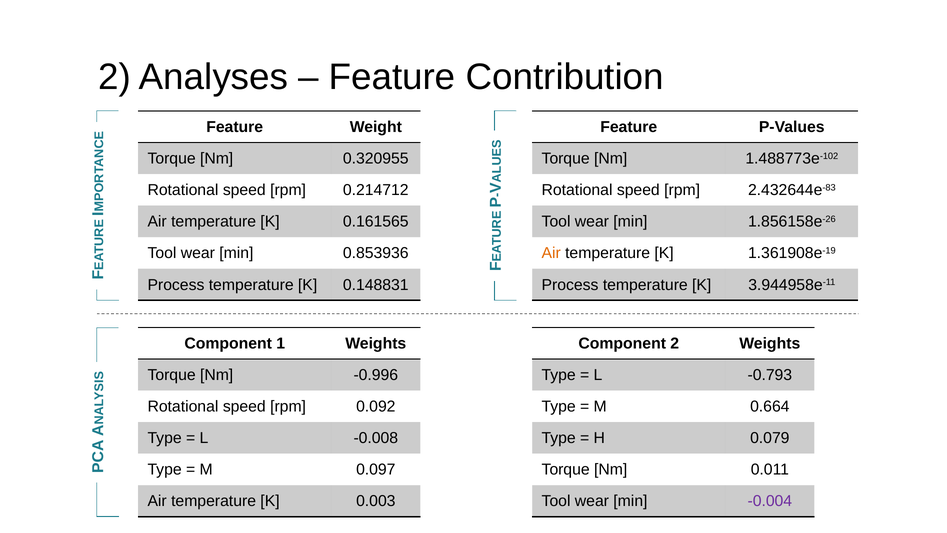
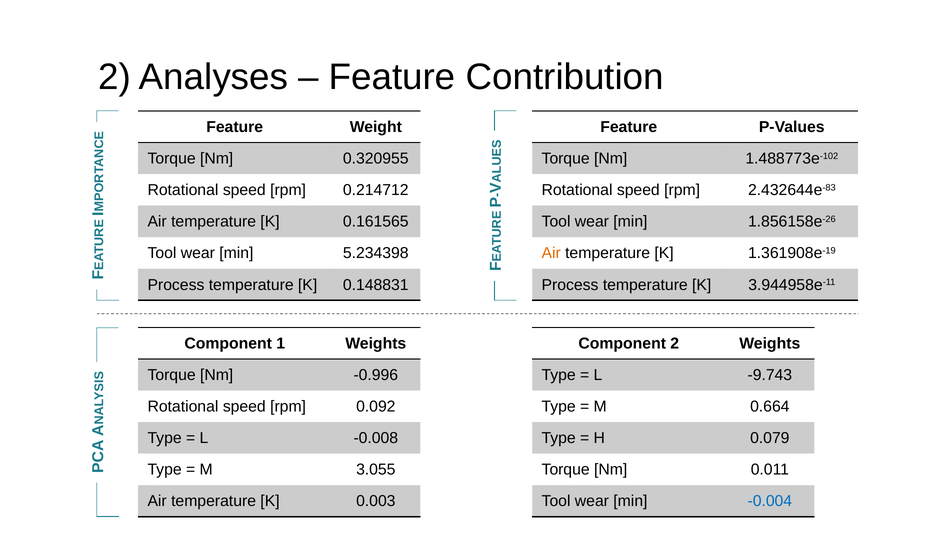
0.853936: 0.853936 -> 5.234398 (376, 253)
-0.793: -0.793 -> -9.743 (770, 375)
0.097: 0.097 -> 3.055 (376, 469)
-0.004 colour: purple -> blue (770, 501)
